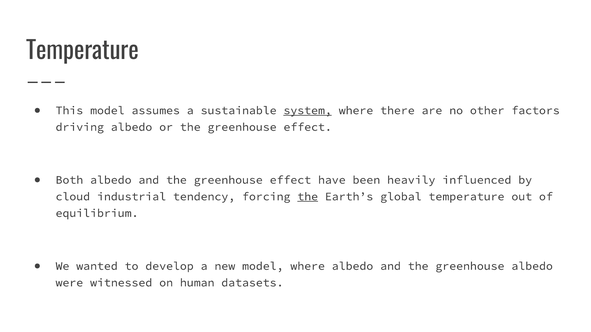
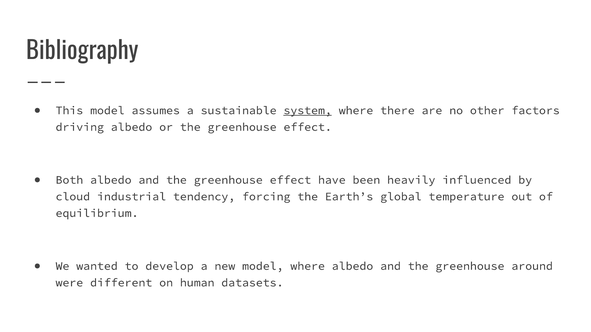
Temperature: Temperature -> Bibliography (82, 51)
the underline: present -> none (308, 197)
greenhouse albedo: albedo -> around (532, 266)
witnessed: witnessed -> different (121, 283)
